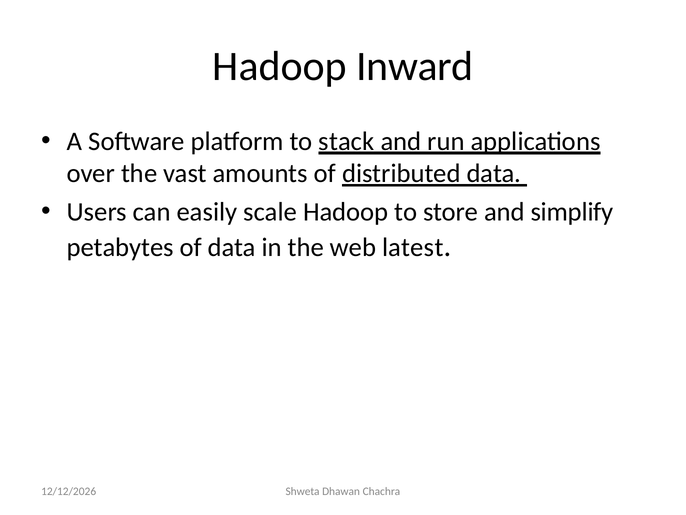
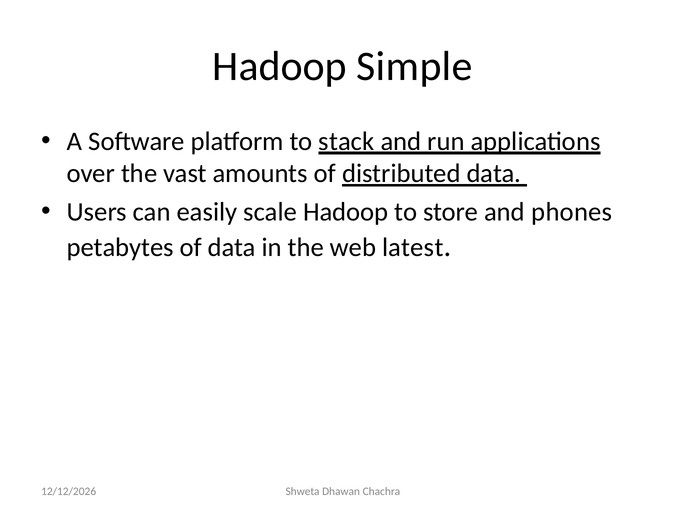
Inward: Inward -> Simple (415, 66)
simplify: simplify -> phones (572, 212)
